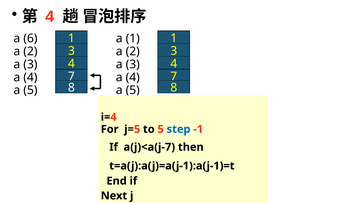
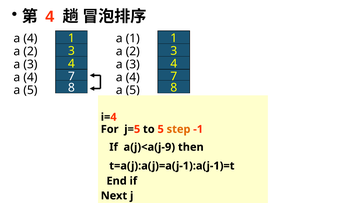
6: 6 -> 4 (30, 38)
step colour: blue -> orange (179, 129)
a(j)<a(j-7: a(j)<a(j-7 -> a(j)<a(j-9 (149, 147)
